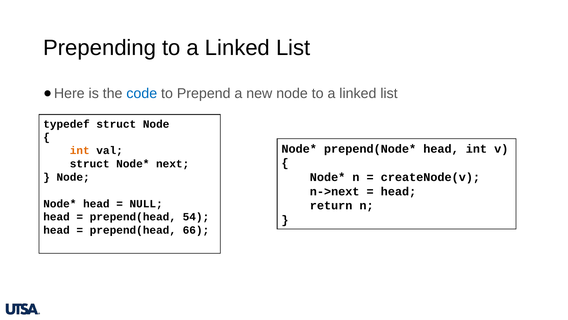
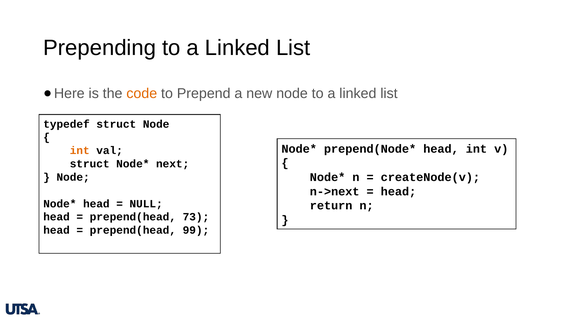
code colour: blue -> orange (142, 93)
54: 54 -> 73 (196, 217)
66: 66 -> 99 (196, 230)
